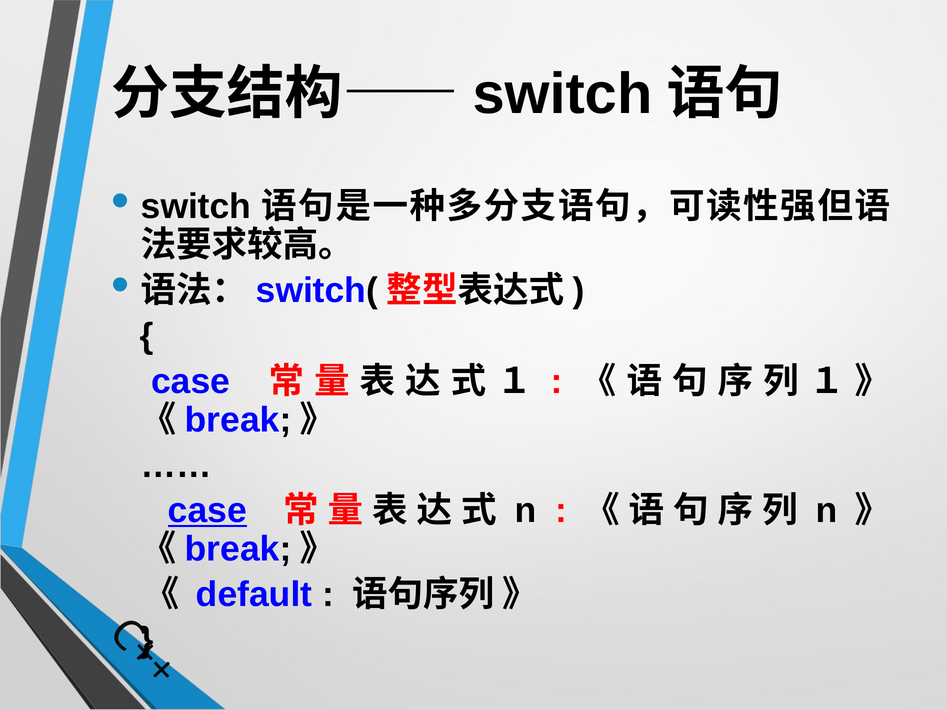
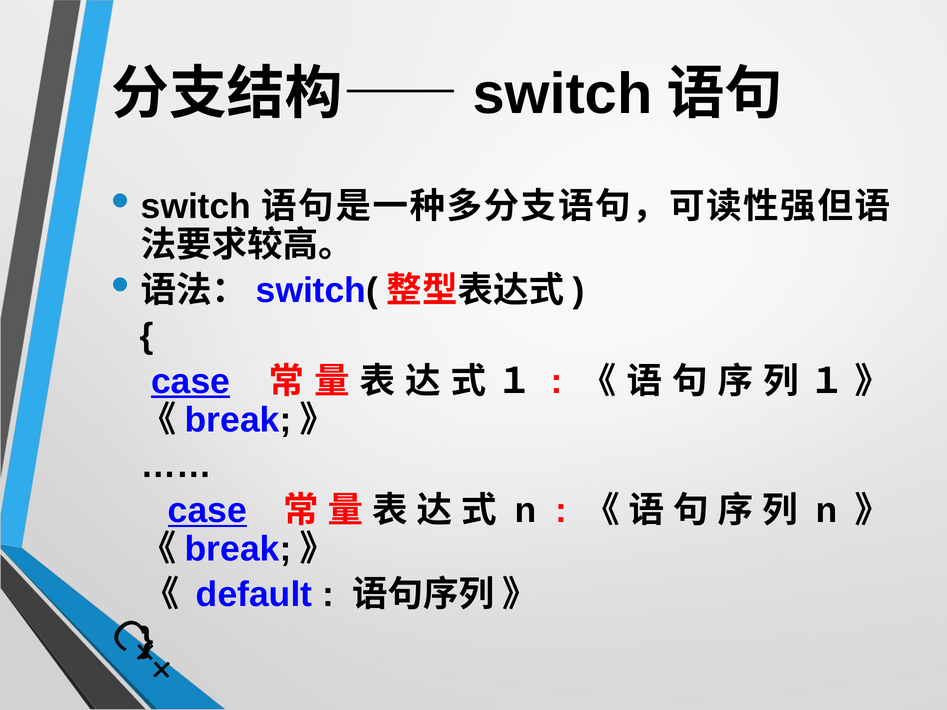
case underline: none -> present (191, 382)
